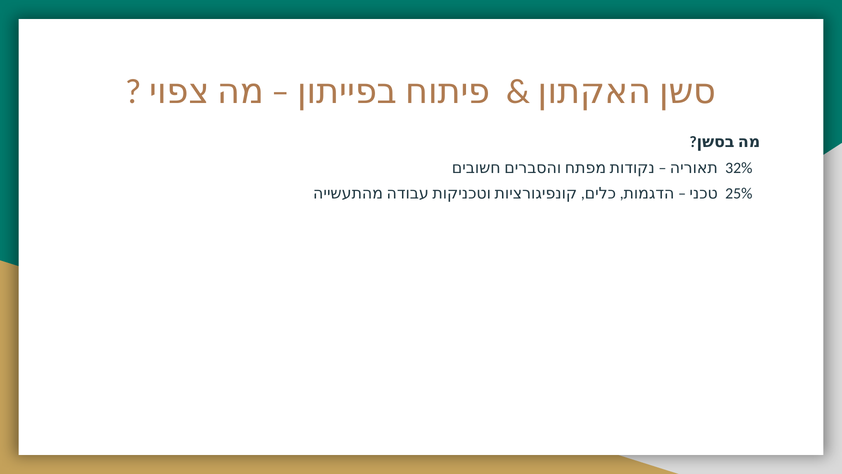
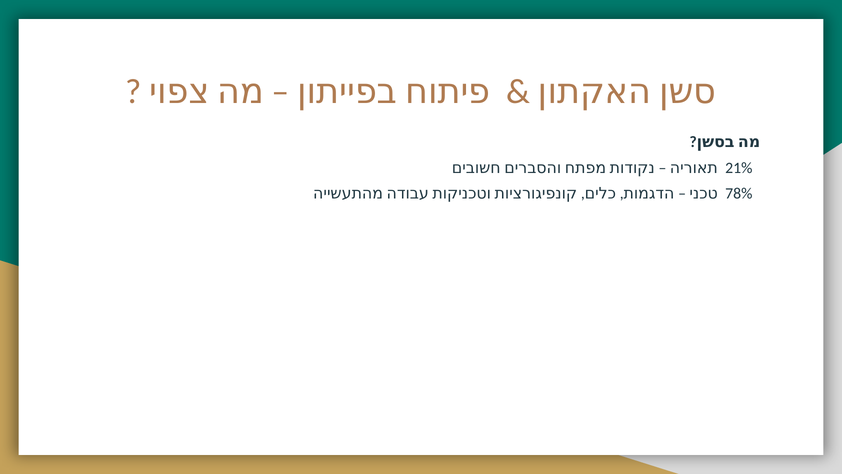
32%: 32% -> 21% (739, 168)
25%: 25% -> 78% (739, 194)
